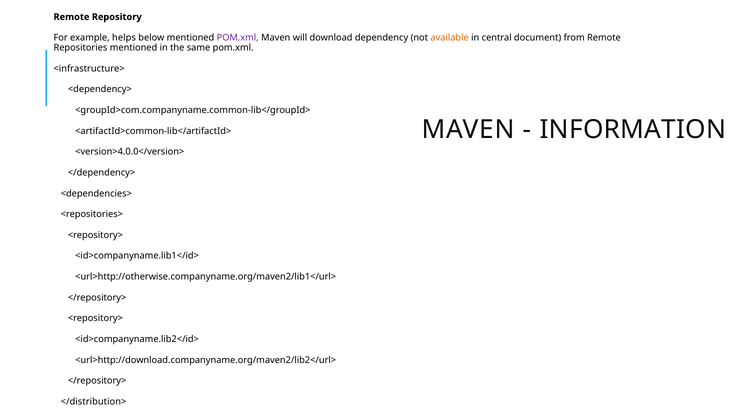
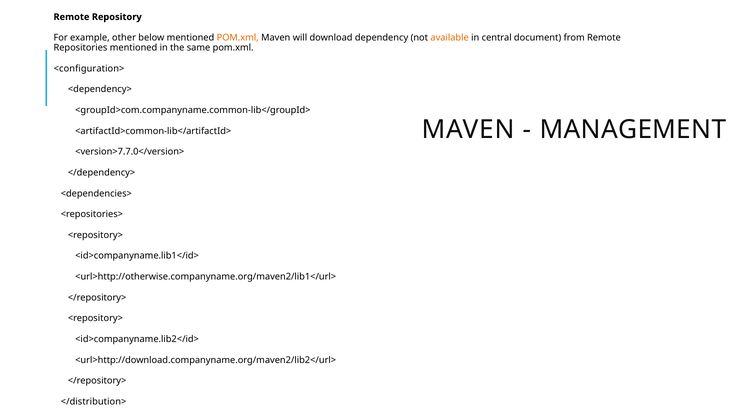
helps: helps -> other (124, 38)
POM.xml colour: purple -> orange (238, 38)
<infrastructure>: <infrastructure> -> <configuration> (89, 69)
INFORMATION: INFORMATION -> MANAGEMENT (633, 129)
<version>4.0.0</version>: <version>4.0.0</version> -> <version>7.7.0</version> (130, 152)
